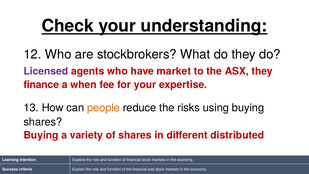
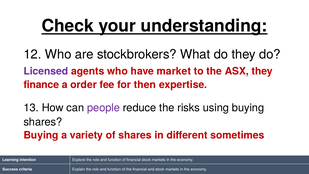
when: when -> order (84, 85)
for your: your -> then (145, 85)
people colour: orange -> purple (104, 108)
distributed: distributed -> sometimes (237, 135)
